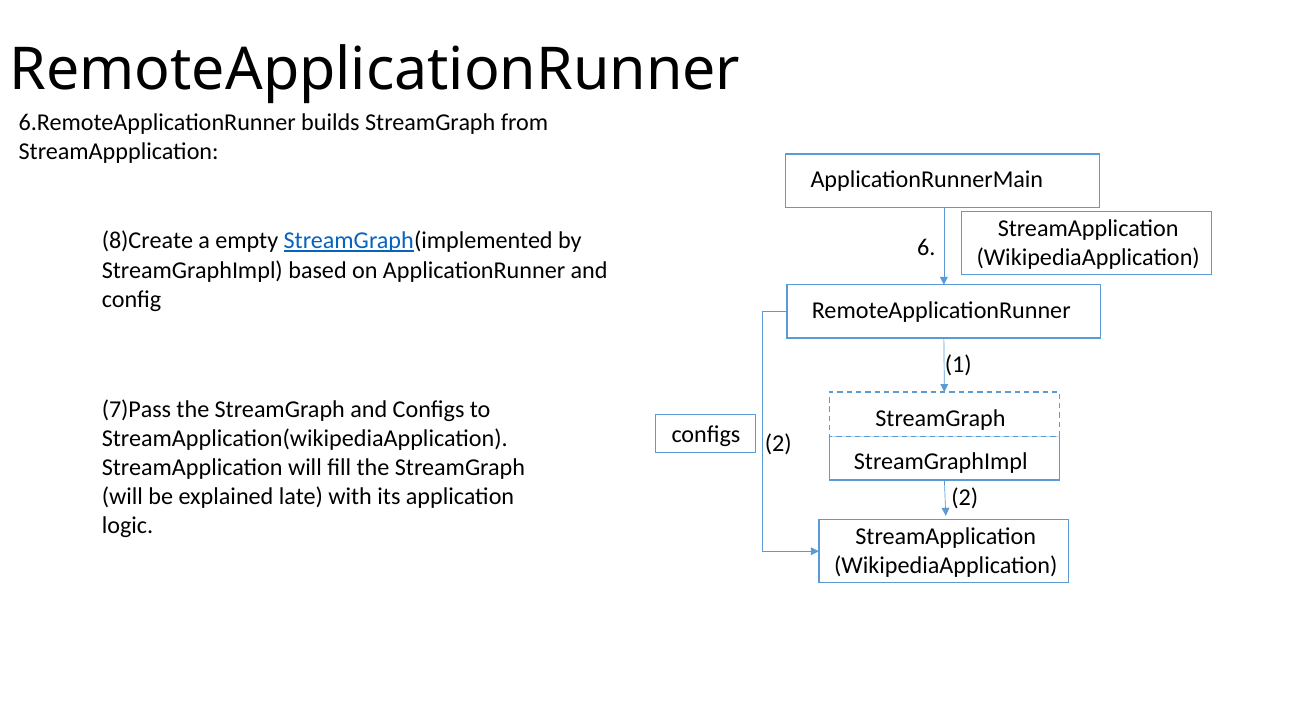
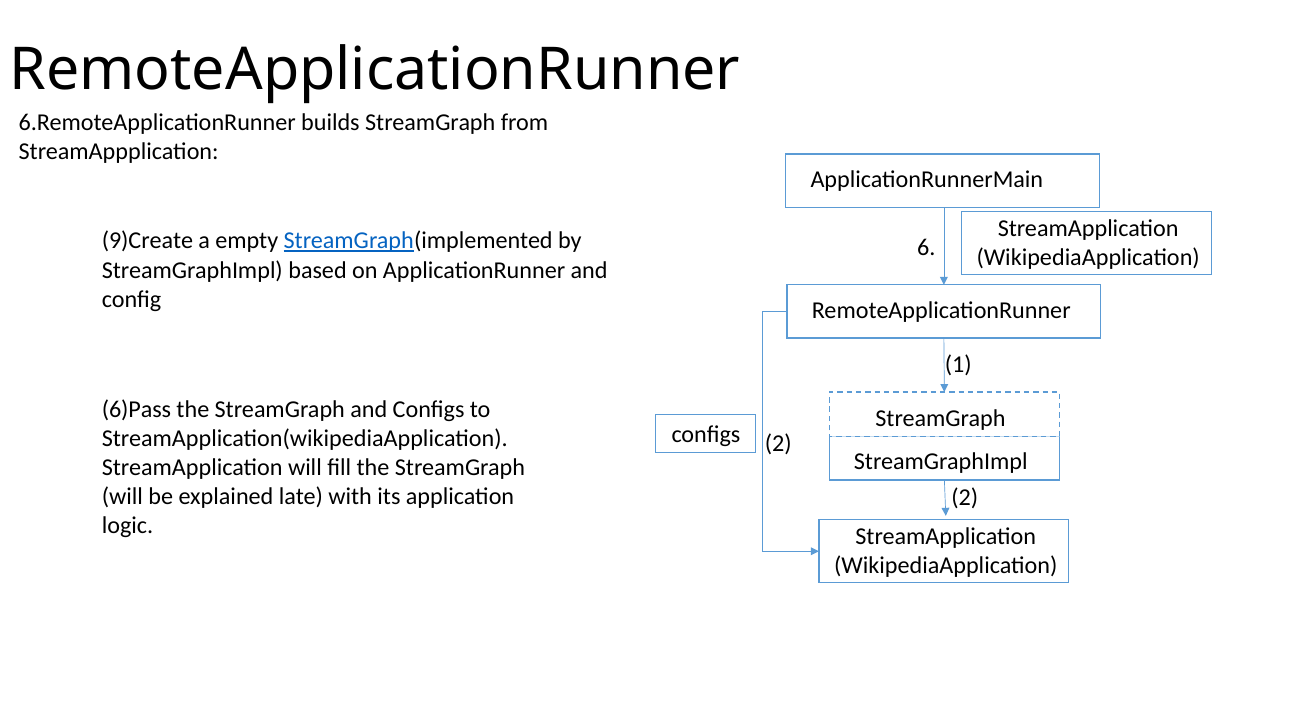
8)Create: 8)Create -> 9)Create (147, 241)
7)Pass: 7)Pass -> 6)Pass (136, 410)
